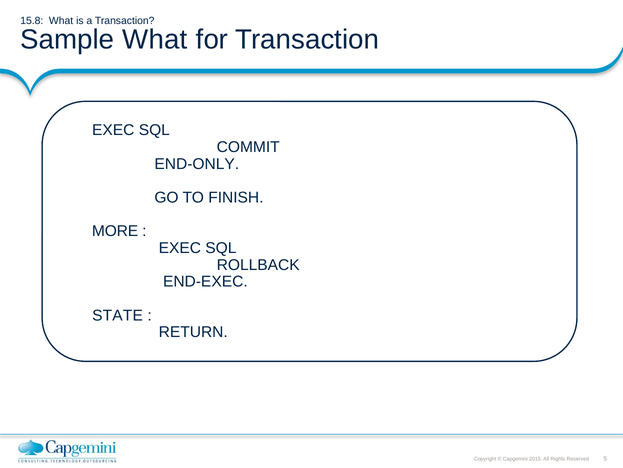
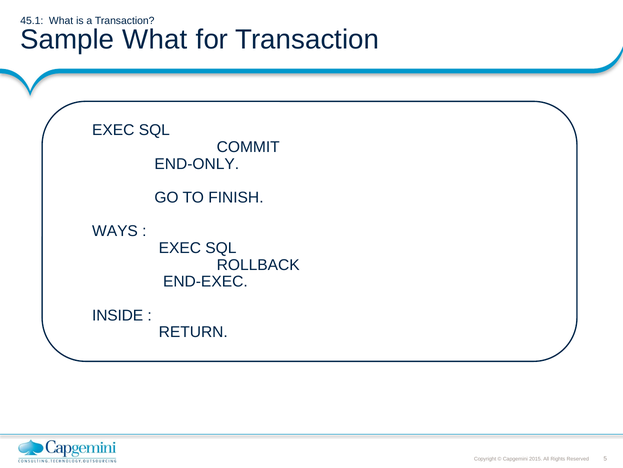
15.8: 15.8 -> 45.1 (32, 21)
MORE: MORE -> WAYS (115, 231)
STATE: STATE -> INSIDE (118, 315)
